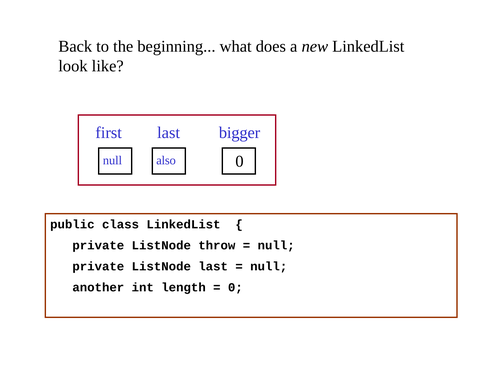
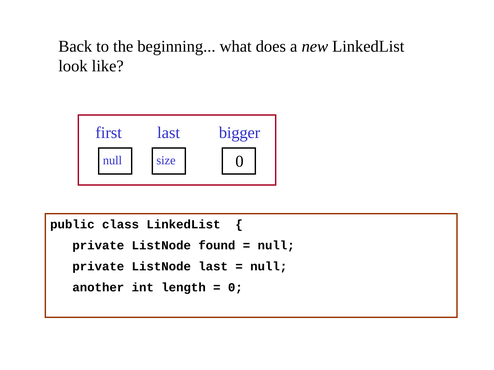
also: also -> size (166, 161)
throw: throw -> found (217, 246)
